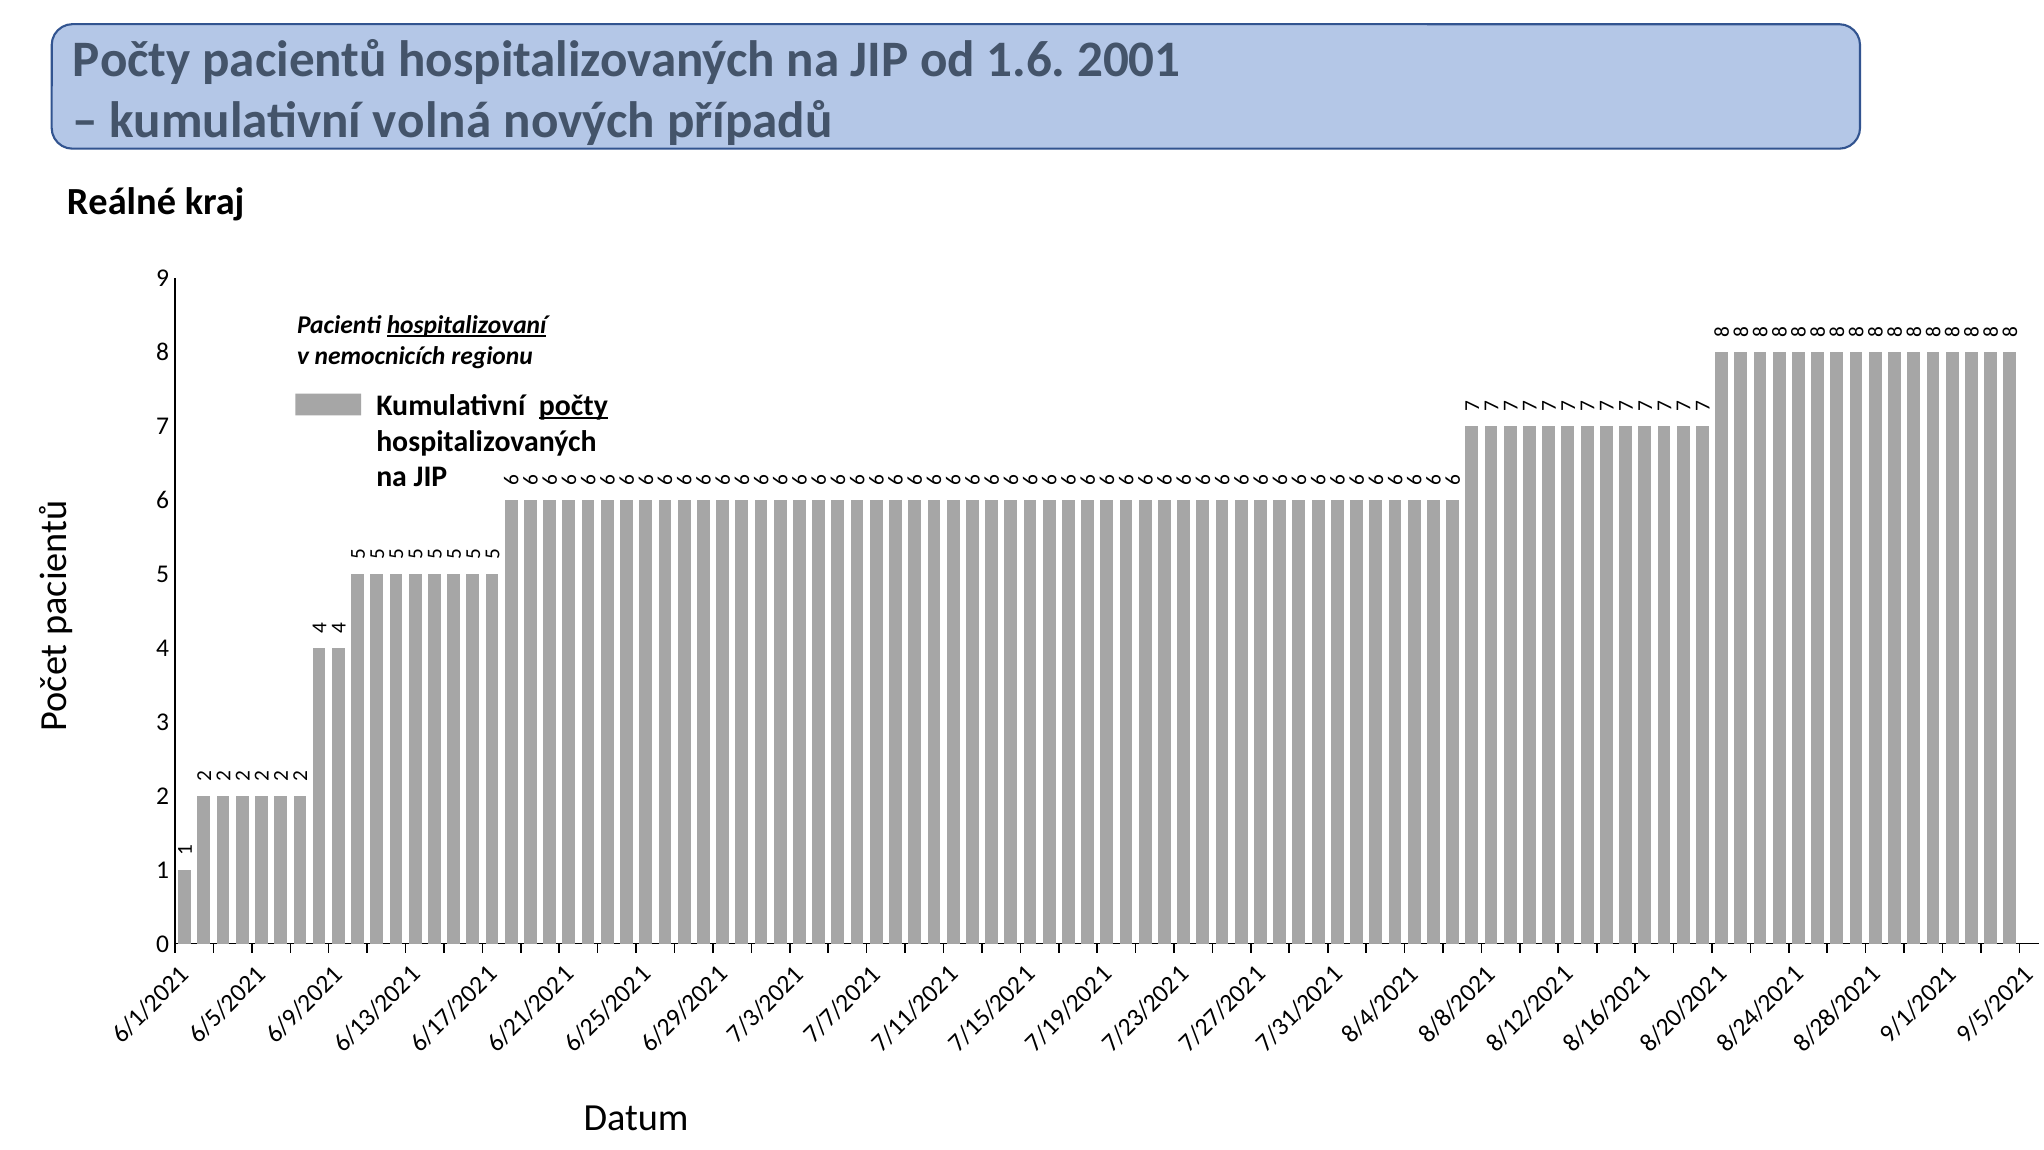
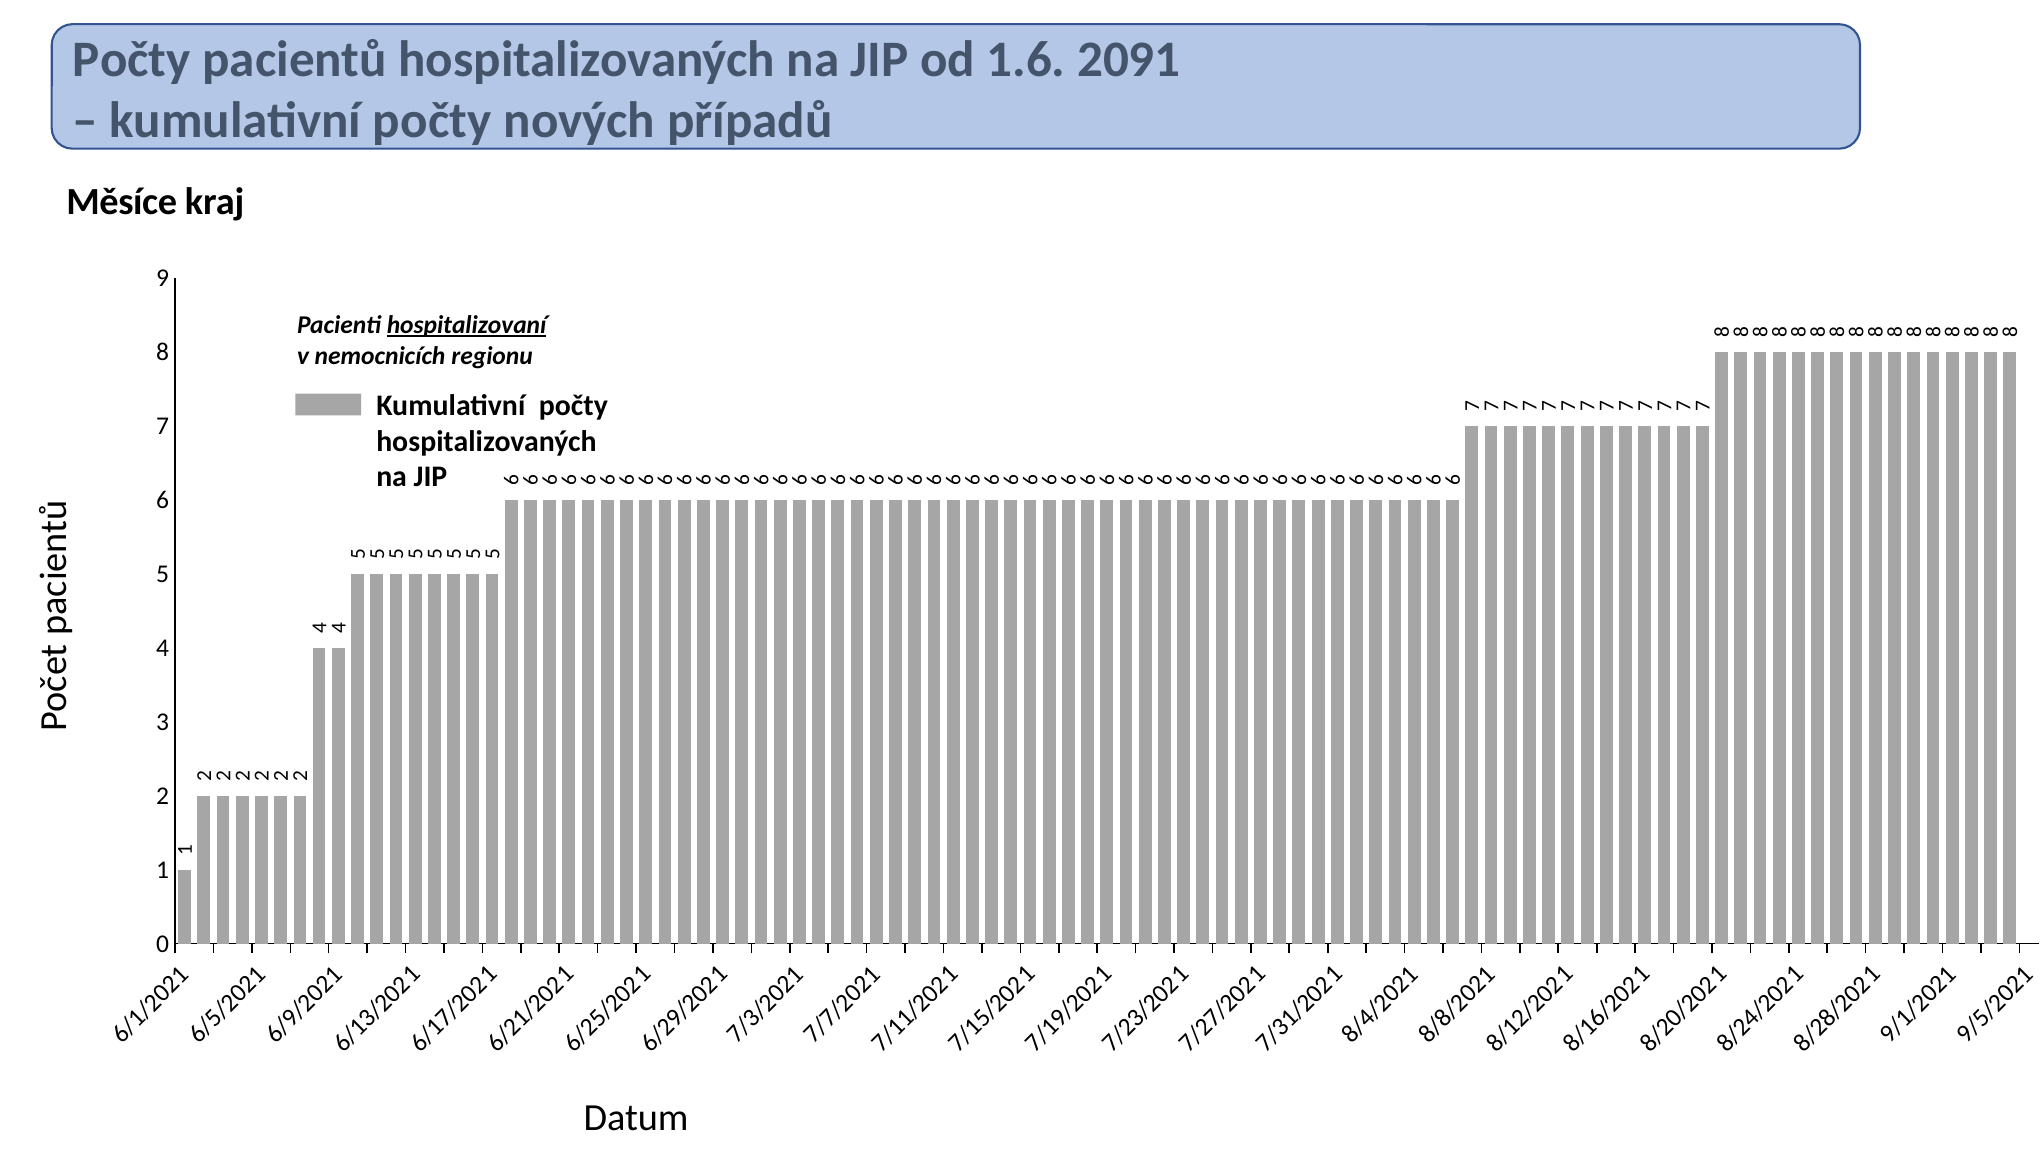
2001: 2001 -> 2091 (1129, 59)
volná: volná -> počty (432, 121)
Reálné: Reálné -> Měsíce (122, 201)
počty underline: present -> none (573, 405)
